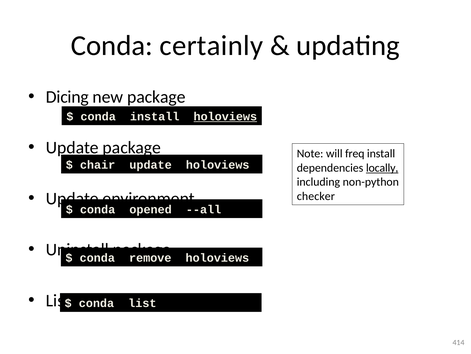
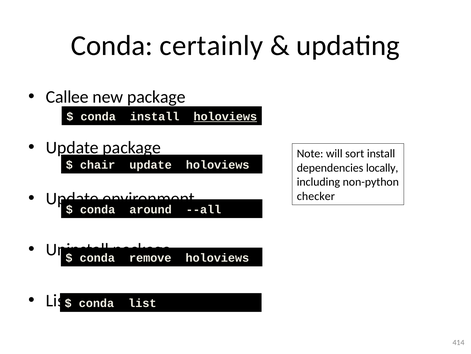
Dicing: Dicing -> Callee (67, 97)
freq: freq -> sort (355, 153)
locally underline: present -> none (382, 167)
opened: opened -> around (151, 209)
